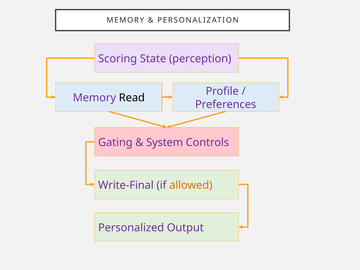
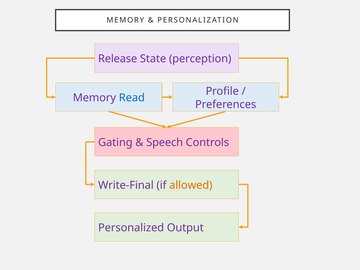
Scoring: Scoring -> Release (118, 59)
Read colour: black -> blue (132, 98)
System: System -> Speech (165, 143)
